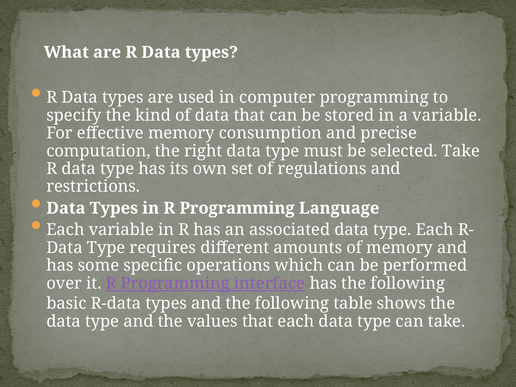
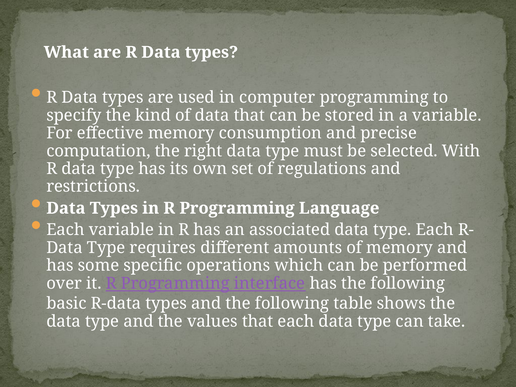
selected Take: Take -> With (461, 151)
